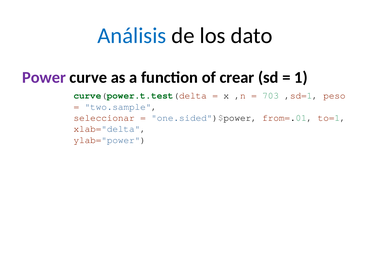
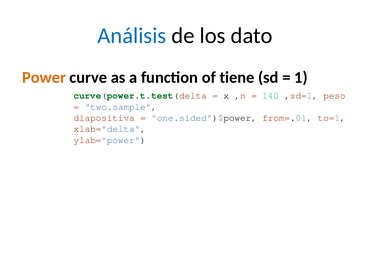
Power colour: purple -> orange (44, 78)
crear: crear -> tiene (237, 78)
703: 703 -> 140 (271, 96)
seleccionar: seleccionar -> diapositiva (104, 118)
